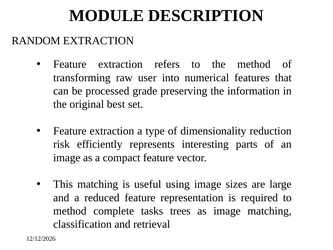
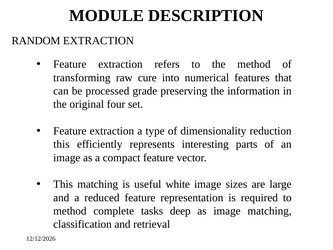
user: user -> cure (147, 78)
best: best -> four (116, 104)
risk: risk -> this (61, 144)
using: using -> white (178, 184)
trees: trees -> deep (180, 211)
